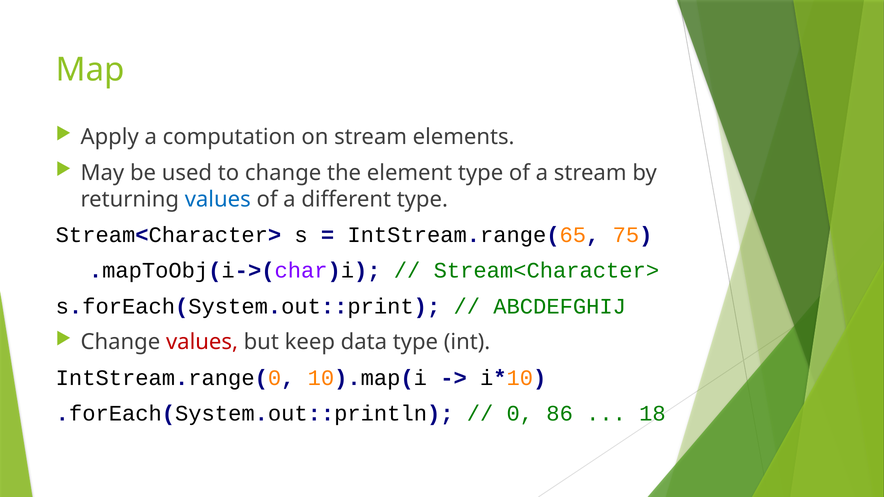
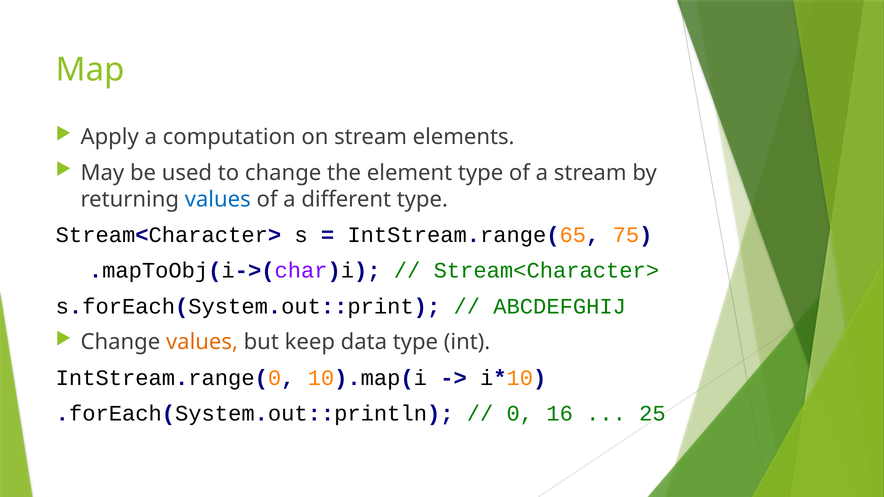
values colour: red -> orange (202, 342)
86: 86 -> 16 (560, 414)
18: 18 -> 25 (652, 414)
